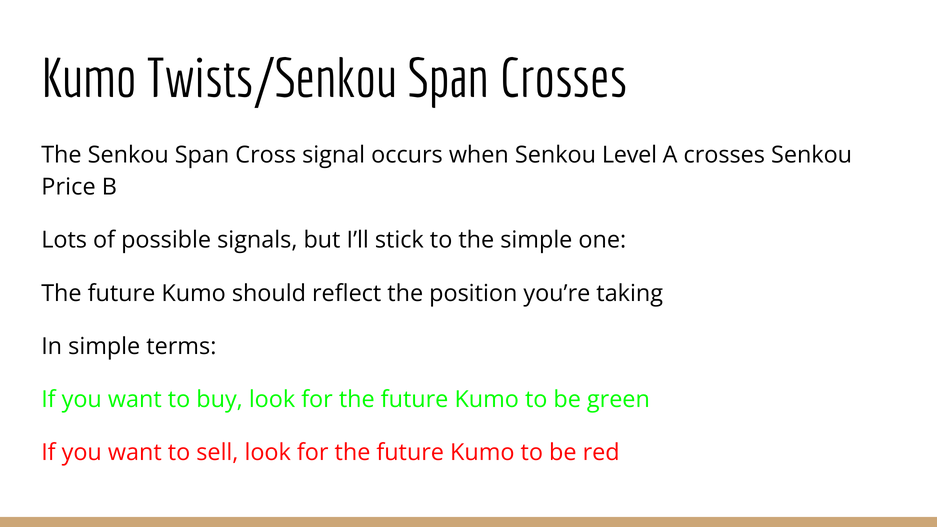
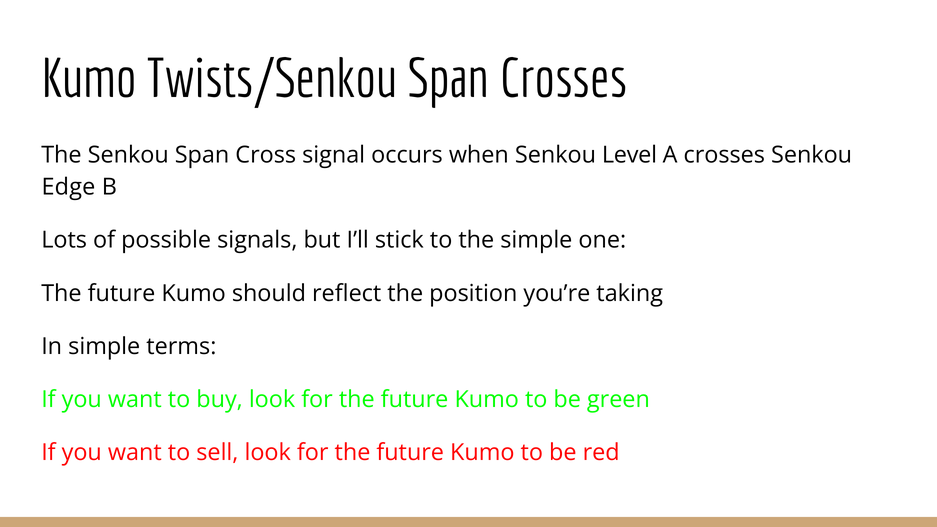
Price: Price -> Edge (68, 187)
